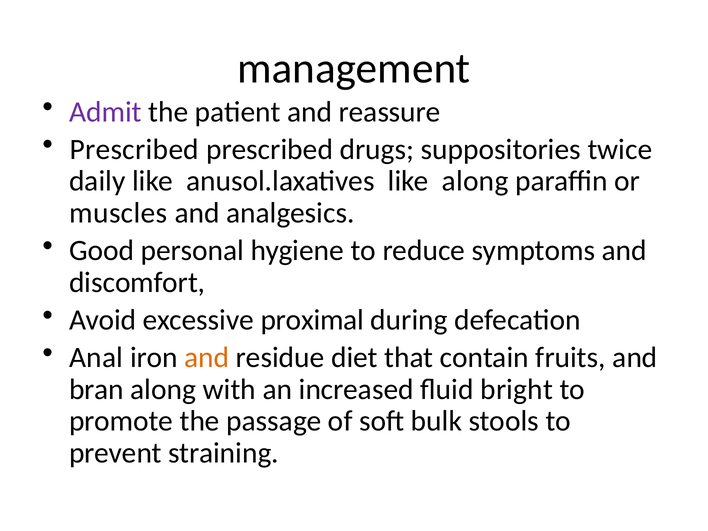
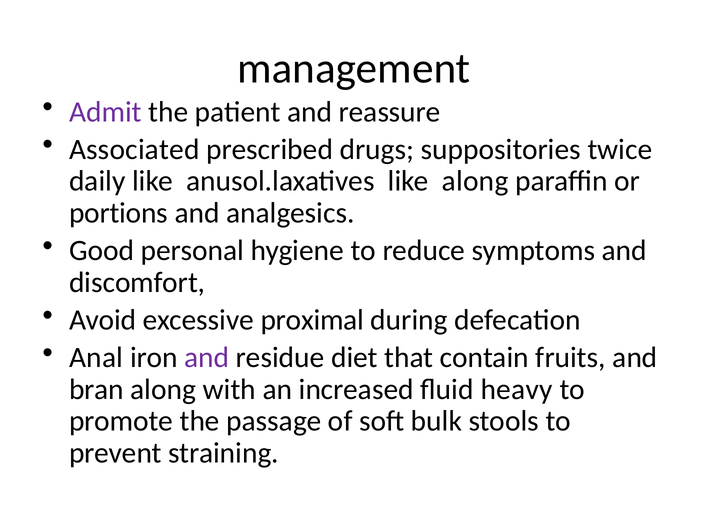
Prescribed: Prescribed -> Associated (134, 149)
muscles: muscles -> portions (119, 213)
and colour: orange -> purple (207, 357)
bright: bright -> heavy (517, 389)
